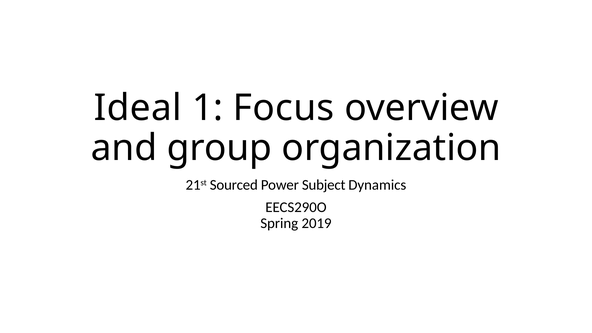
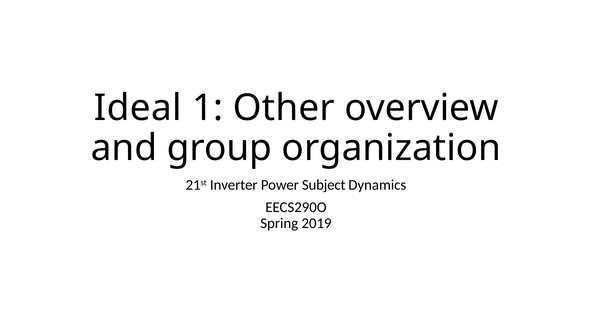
Focus: Focus -> Other (284, 108)
Sourced: Sourced -> Inverter (234, 185)
